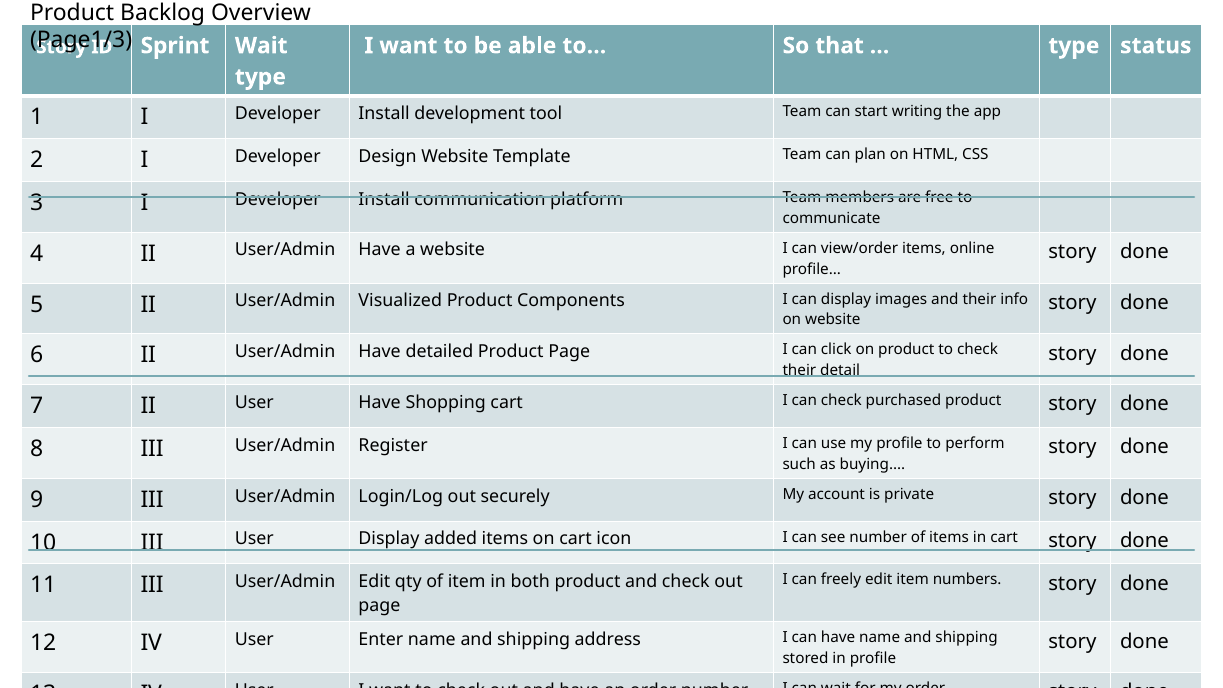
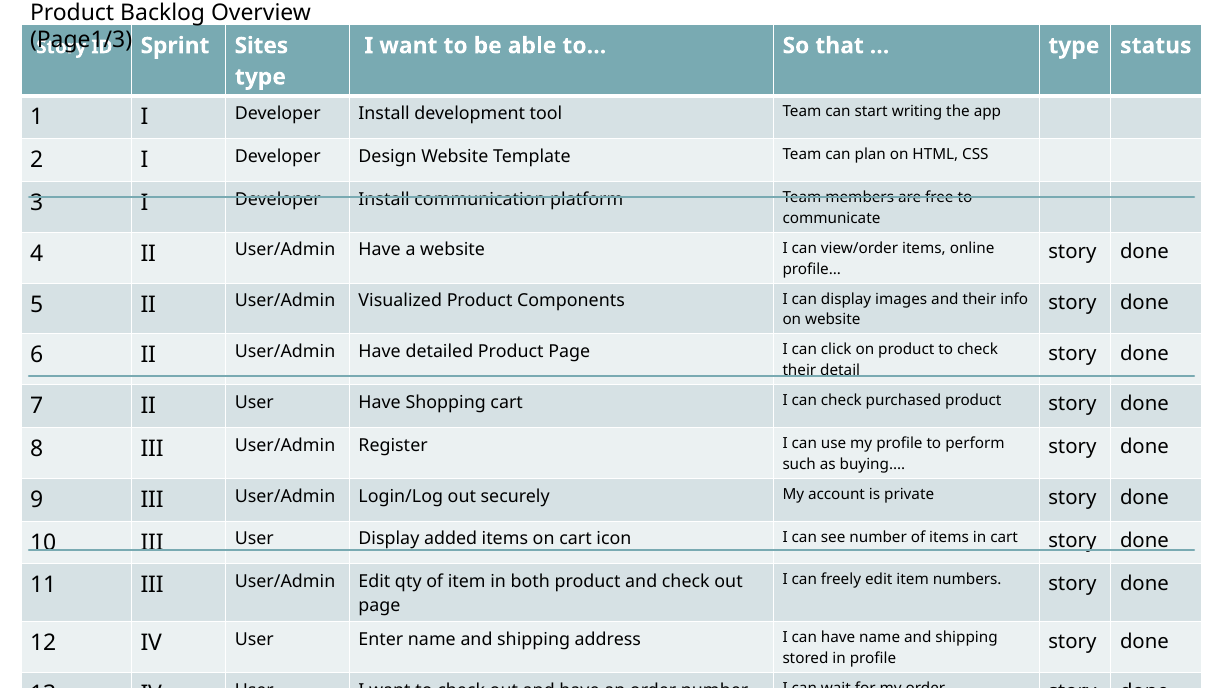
Sprint Wait: Wait -> Sites (261, 46)
